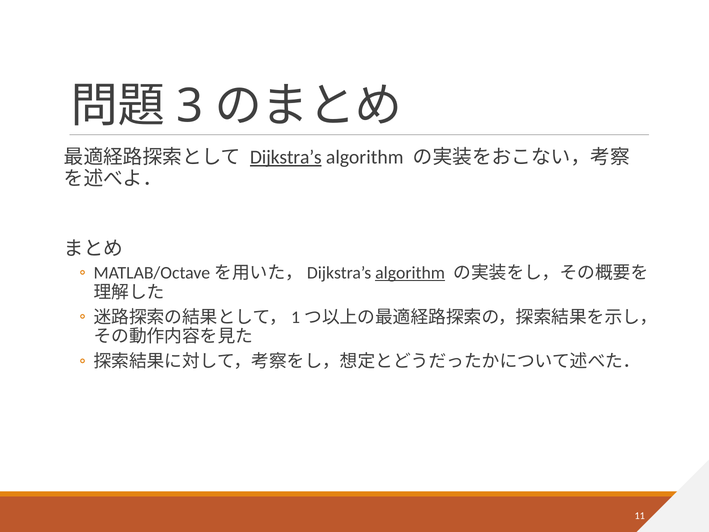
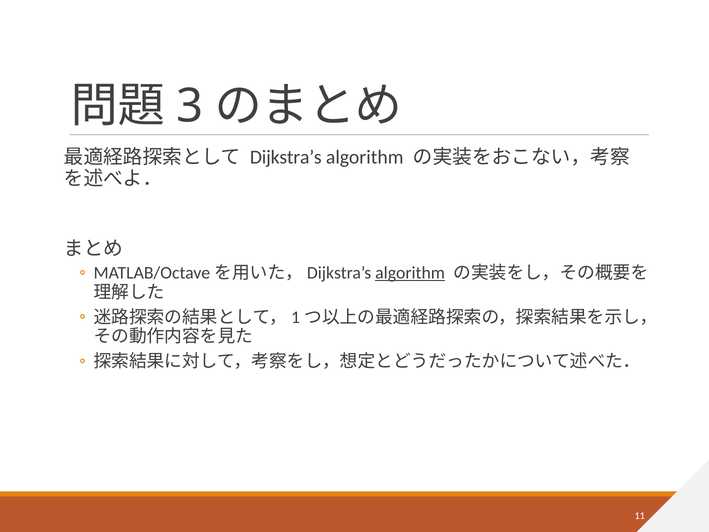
Dijkstra’s underline: present -> none (286, 157)
